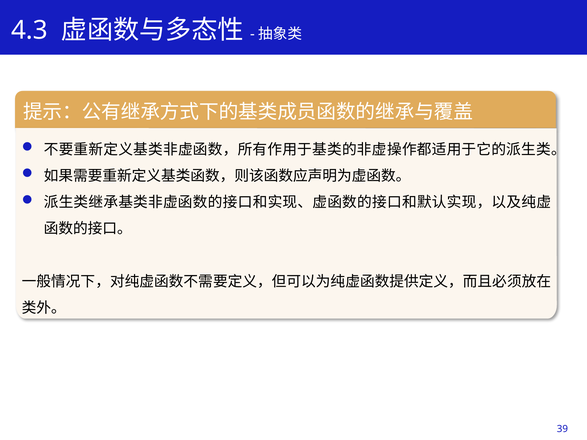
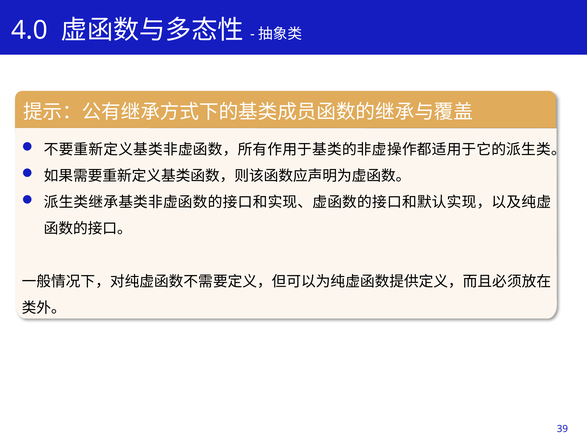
4.3: 4.3 -> 4.0 (29, 30)
